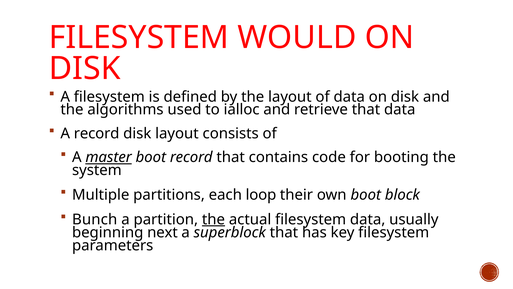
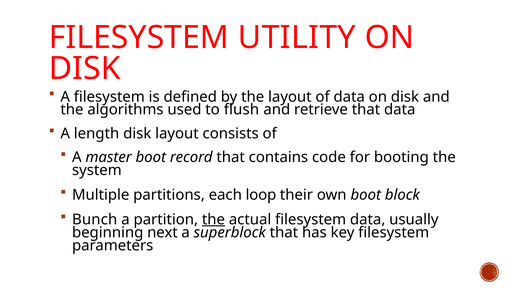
WOULD: WOULD -> UTILITY (297, 37)
ialloc: ialloc -> flush (241, 110)
A record: record -> length (97, 133)
master underline: present -> none (109, 157)
